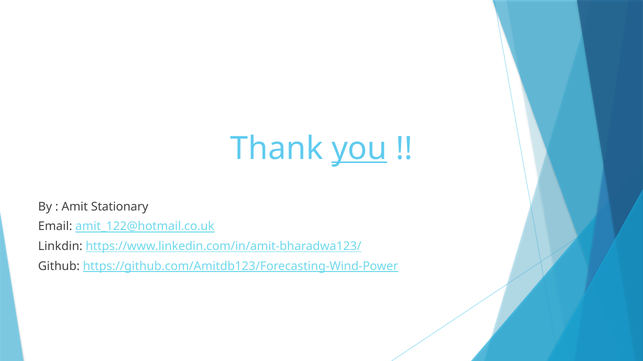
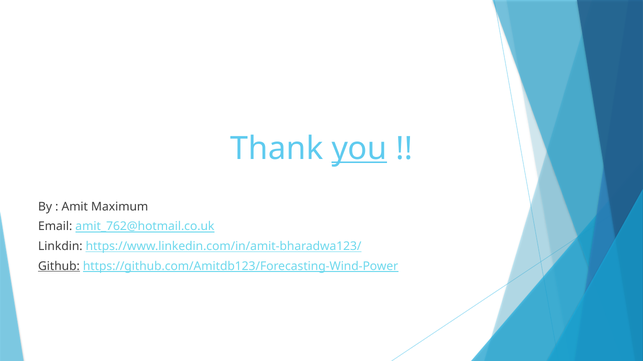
Stationary: Stationary -> Maximum (120, 207)
amit_122@hotmail.co.uk: amit_122@hotmail.co.uk -> amit_762@hotmail.co.uk (145, 227)
Github underline: none -> present (59, 267)
